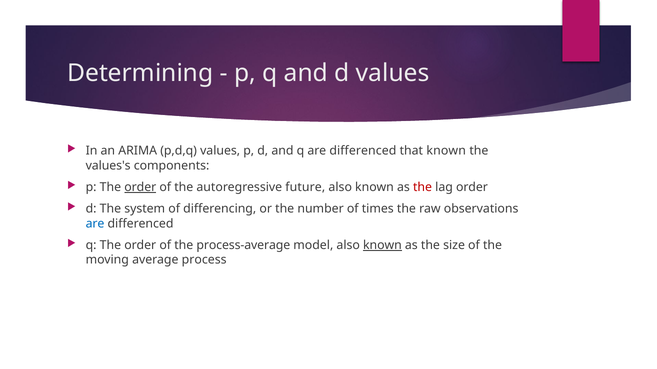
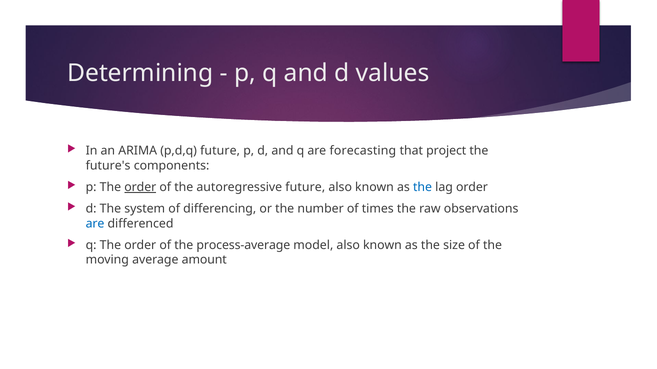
p,d,q values: values -> future (220, 151)
q are differenced: differenced -> forecasting (363, 151)
that known: known -> project (446, 151)
values's: values's -> future's (108, 166)
the colour: red -> blue (423, 187)
known underline: present -> none (382, 245)
process: process -> amount (204, 260)
